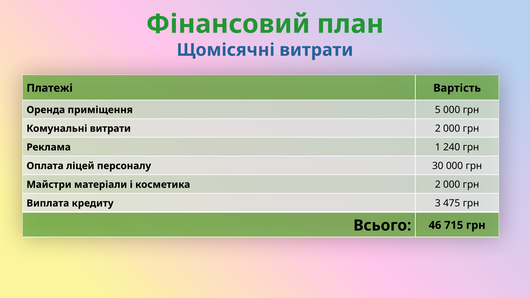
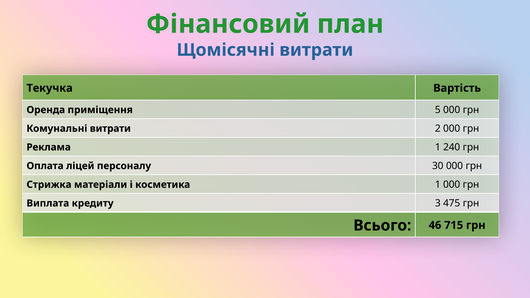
Платежі: Платежі -> Текучка (50, 88)
Майстри: Майстри -> Стрижка (49, 185)
косметика 2: 2 -> 1 (438, 185)
